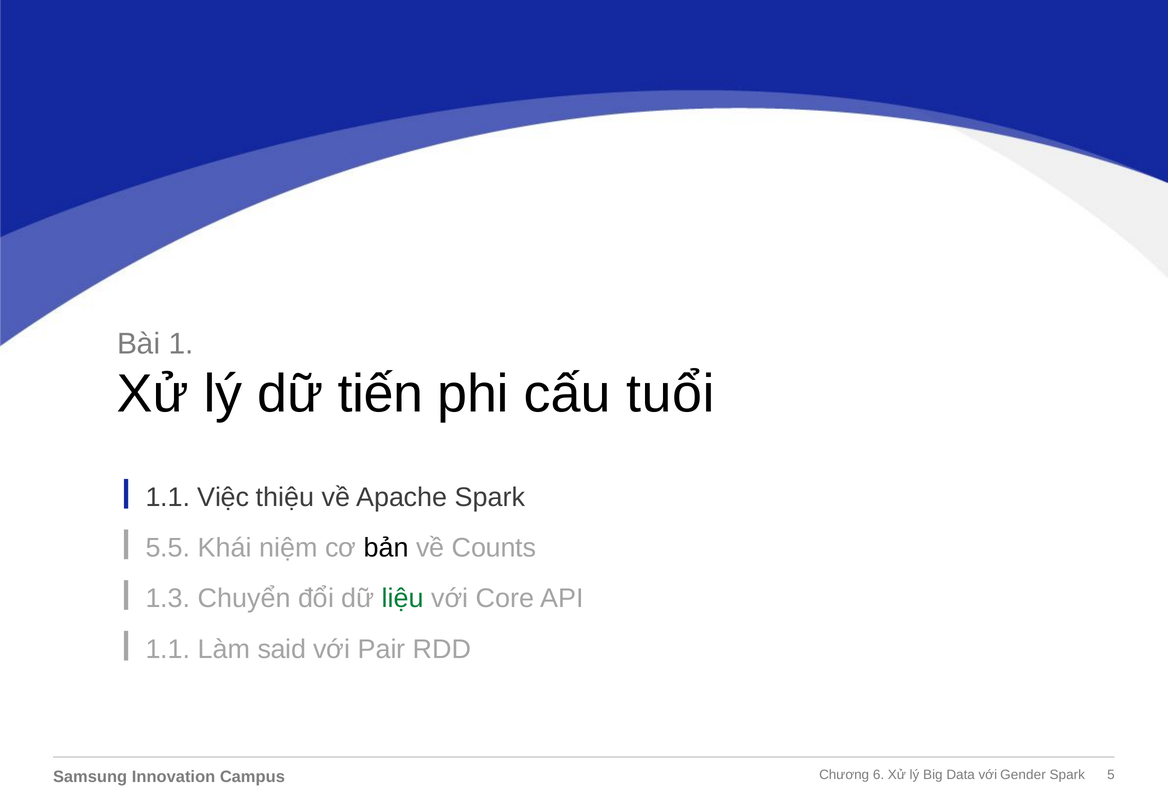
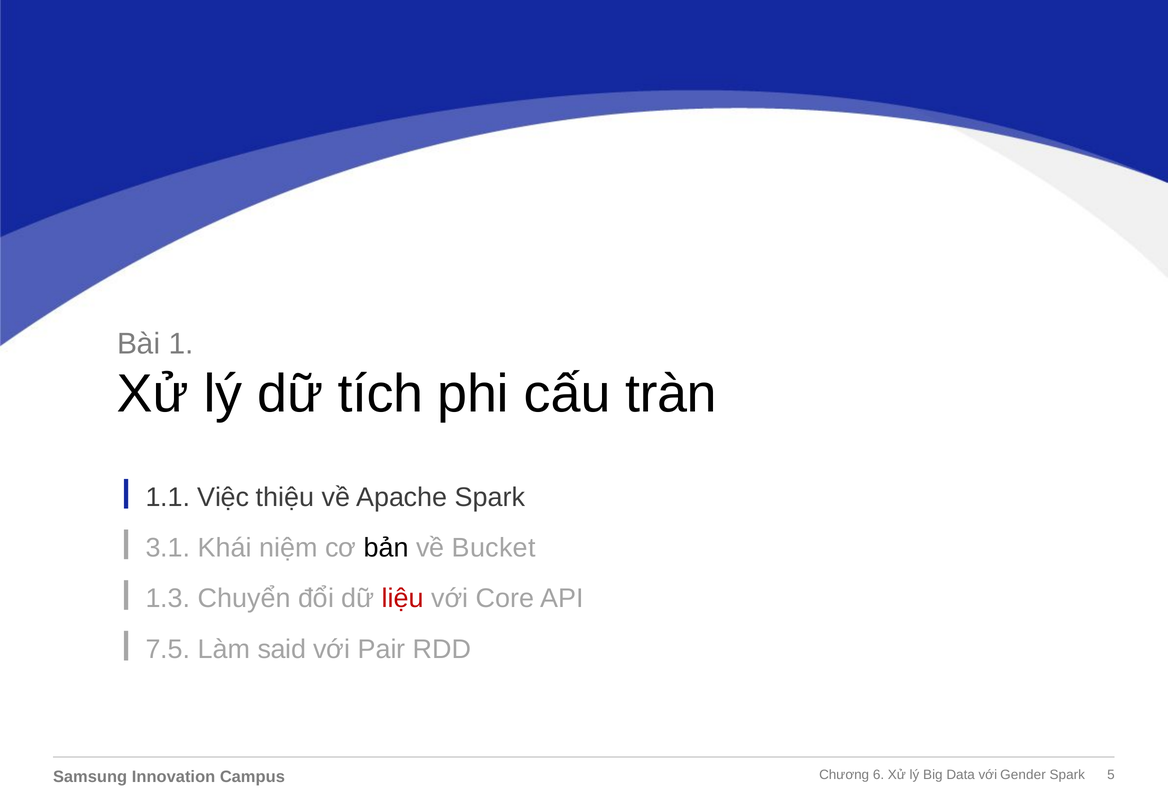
tiến: tiến -> tích (381, 394)
tuổi: tuổi -> tràn (671, 394)
5.5: 5.5 -> 3.1 (168, 548)
Counts: Counts -> Bucket (494, 548)
liệu colour: green -> red (403, 599)
1.1: 1.1 -> 7.5 (168, 650)
